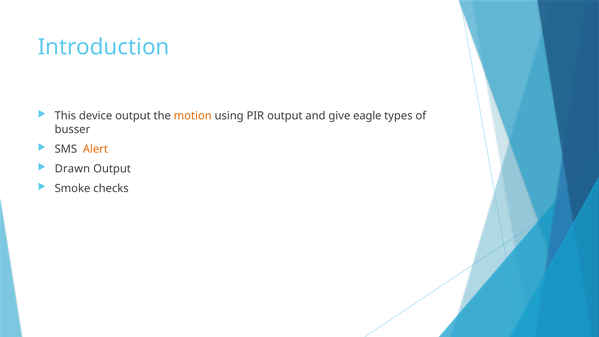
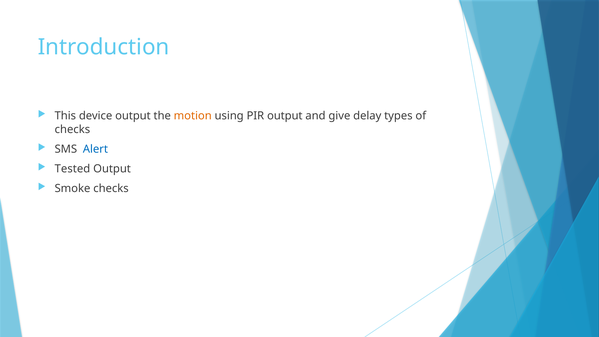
eagle: eagle -> delay (367, 116)
busser: busser -> checks (72, 129)
Alert colour: orange -> blue (95, 149)
Drawn: Drawn -> Tested (72, 169)
